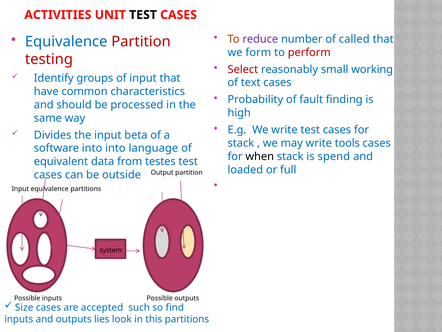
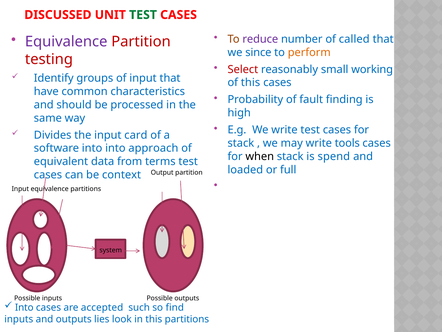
ACTIVITIES: ACTIVITIES -> DISCUSSED (58, 15)
TEST colour: black -> green (143, 15)
Equivalence colour: blue -> purple (66, 42)
form: form -> since (258, 52)
perform colour: red -> orange (309, 52)
of text: text -> this (251, 83)
beta: beta -> card (136, 135)
language: language -> approach (153, 148)
testes: testes -> terms (160, 161)
outside: outside -> context (122, 175)
Size: Size -> Into (24, 307)
